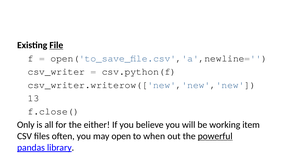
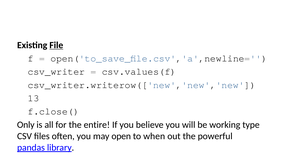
csv.python(f: csv.python(f -> csv.values(f (139, 72)
either: either -> entire (97, 125)
item: item -> type (251, 125)
powerful underline: present -> none (215, 136)
